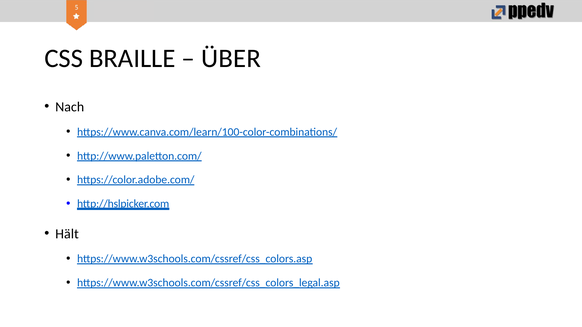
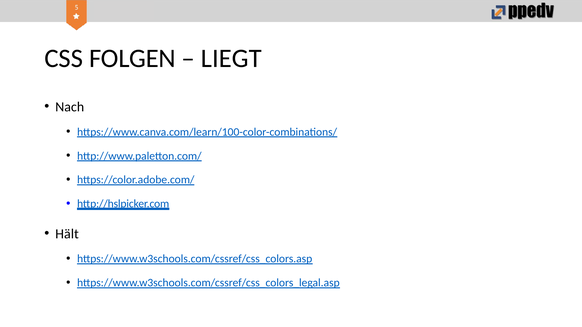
BRAILLE: BRAILLE -> FOLGEN (132, 59)
ÜBER: ÜBER -> LIEGT (231, 59)
